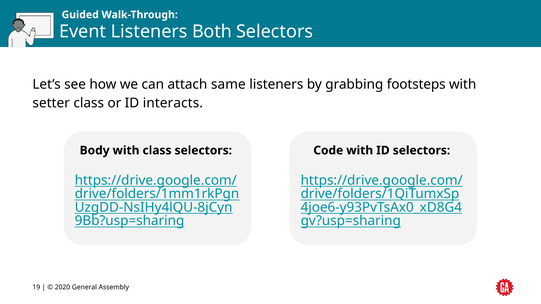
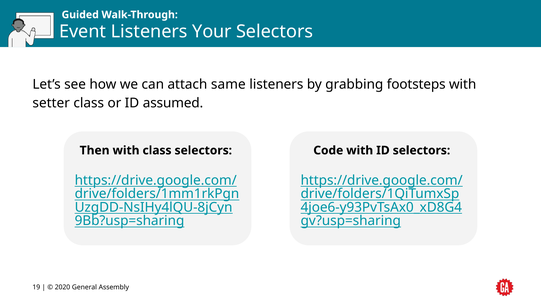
Both: Both -> Your (212, 32)
interacts: interacts -> assumed (173, 103)
Body: Body -> Then (95, 151)
